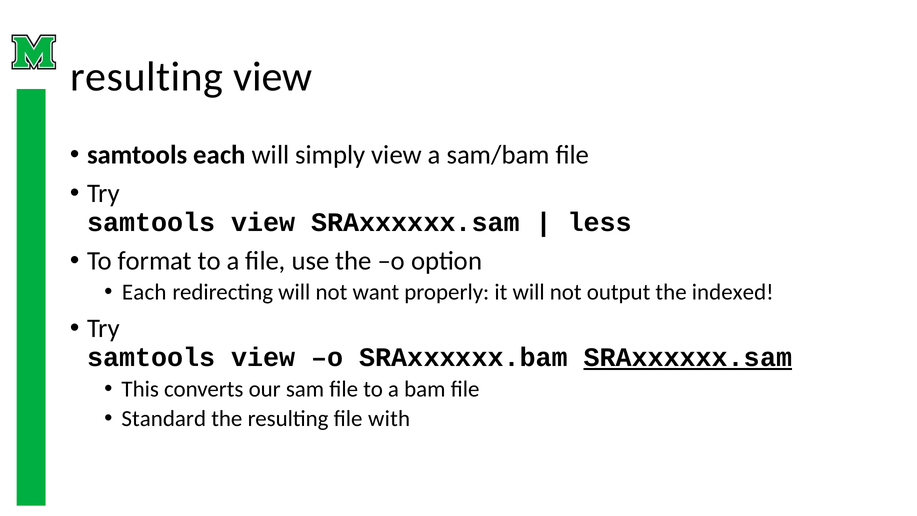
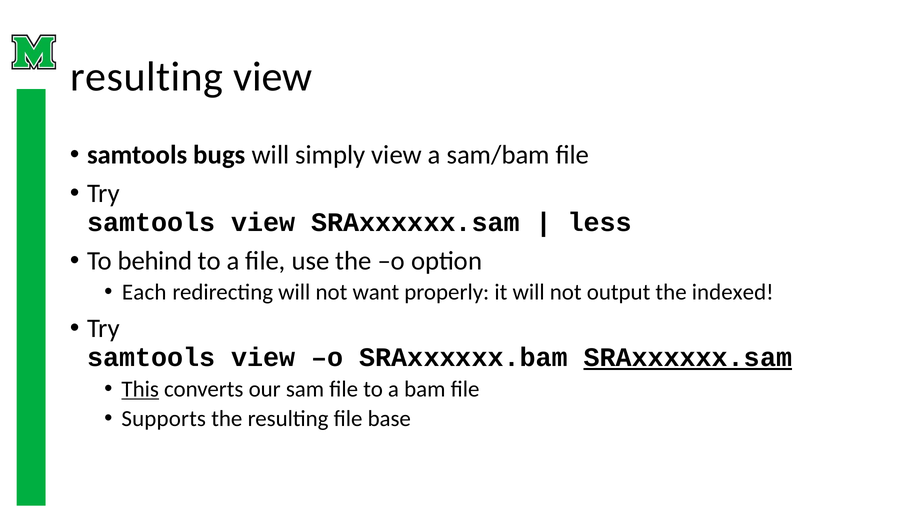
samtools each: each -> bugs (219, 155)
format: format -> behind (155, 261)
This underline: none -> present (140, 389)
Standard: Standard -> Supports (164, 418)
with: with -> base (389, 418)
